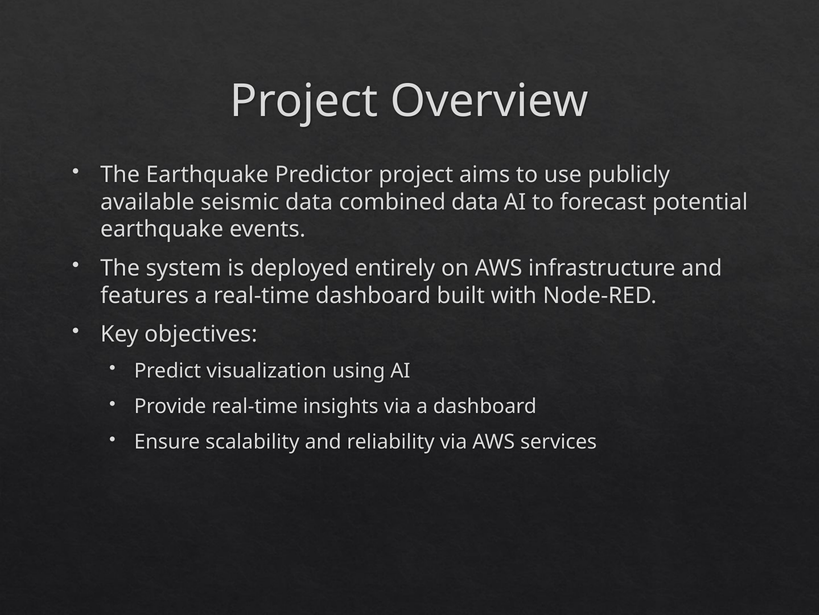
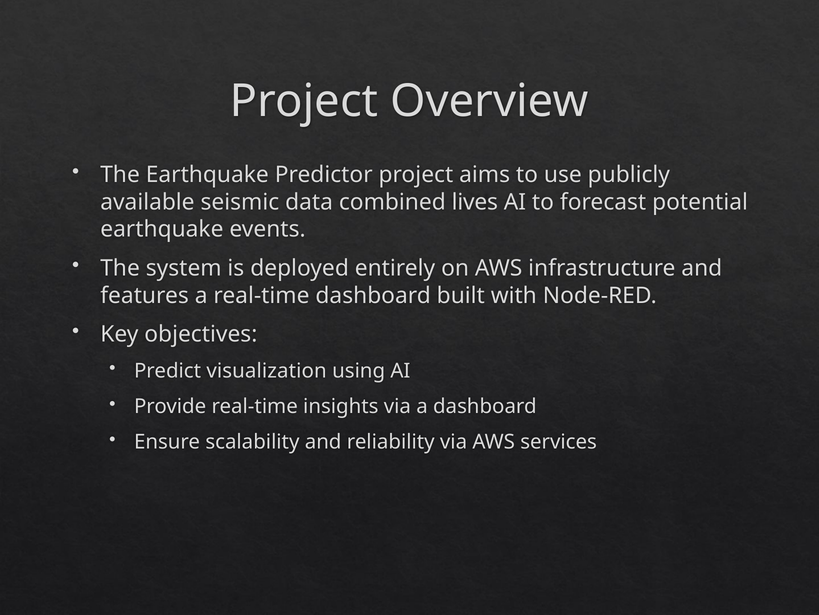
combined data: data -> lives (475, 202)
